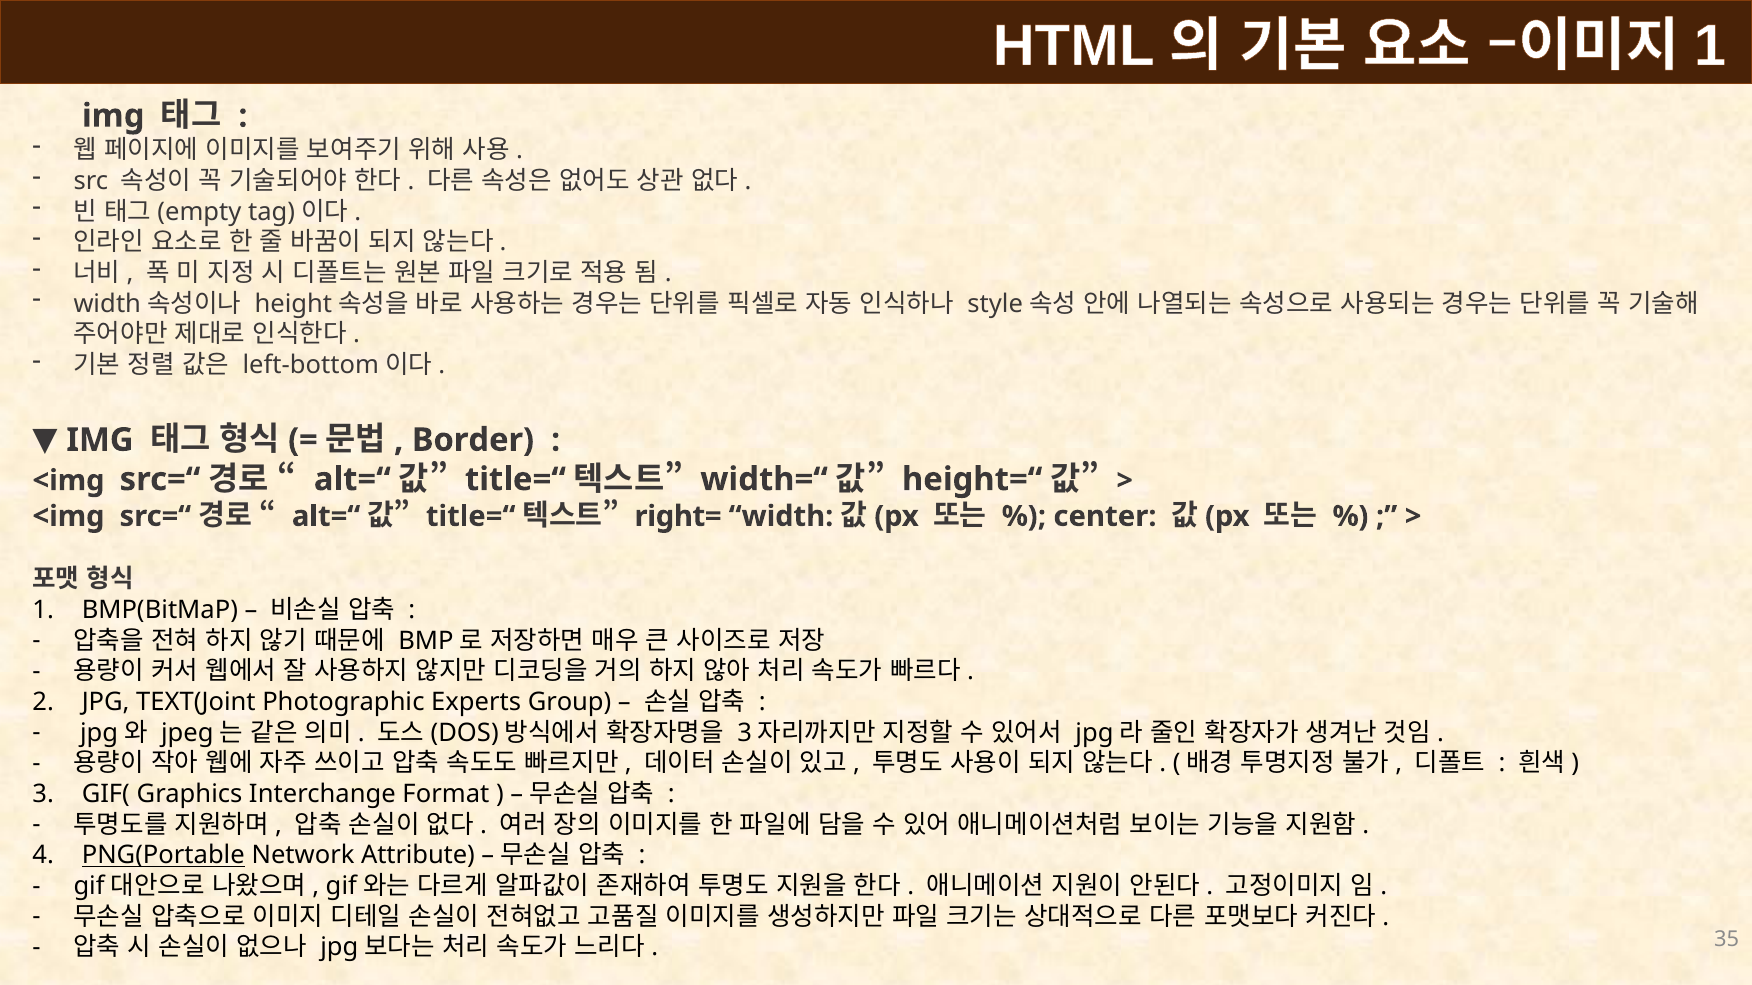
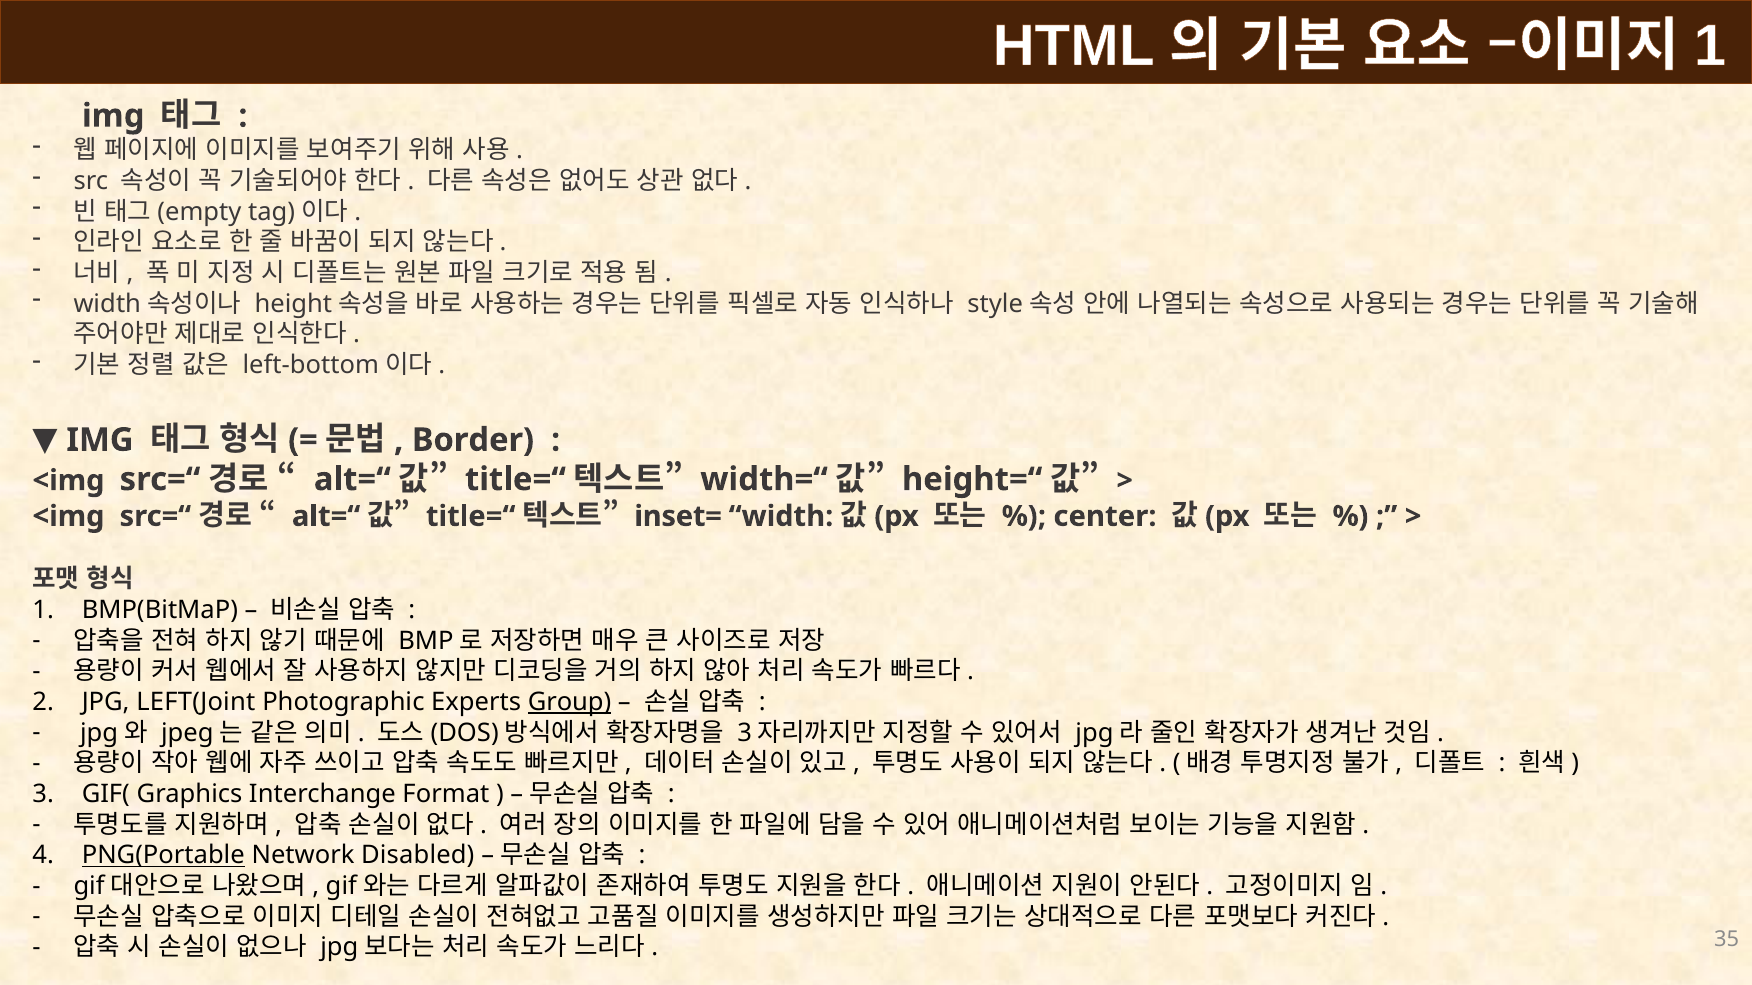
right=: right= -> inset= (678, 517)
TEXT(Joint: TEXT(Joint -> LEFT(Joint (196, 703)
Group underline: none -> present (570, 703)
Attribute: Attribute -> Disabled (418, 856)
